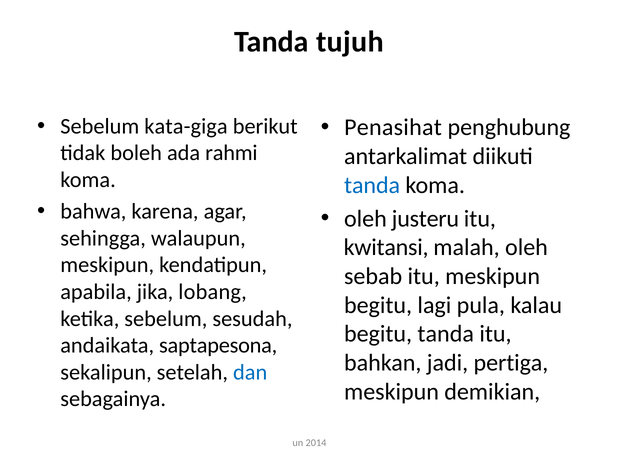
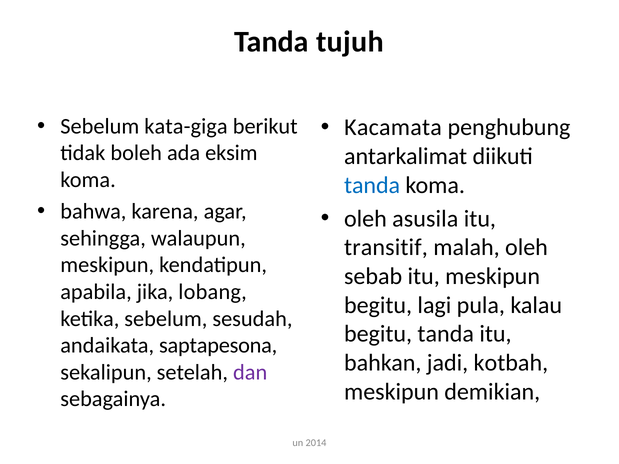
Penasihat: Penasihat -> Kacamata (393, 128)
rahmi: rahmi -> eksim (231, 153)
justeru: justeru -> asusila (425, 219)
kwitansi: kwitansi -> transitif (386, 248)
pertiga: pertiga -> kotbah (511, 363)
dan colour: blue -> purple (250, 372)
